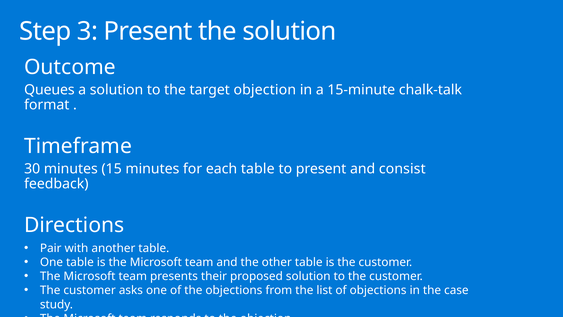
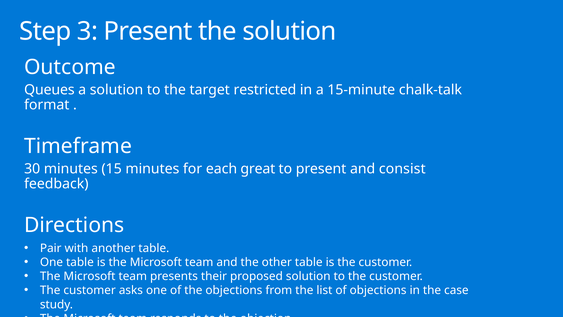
target objection: objection -> restricted (265, 90)
each table: table -> great (258, 169)
